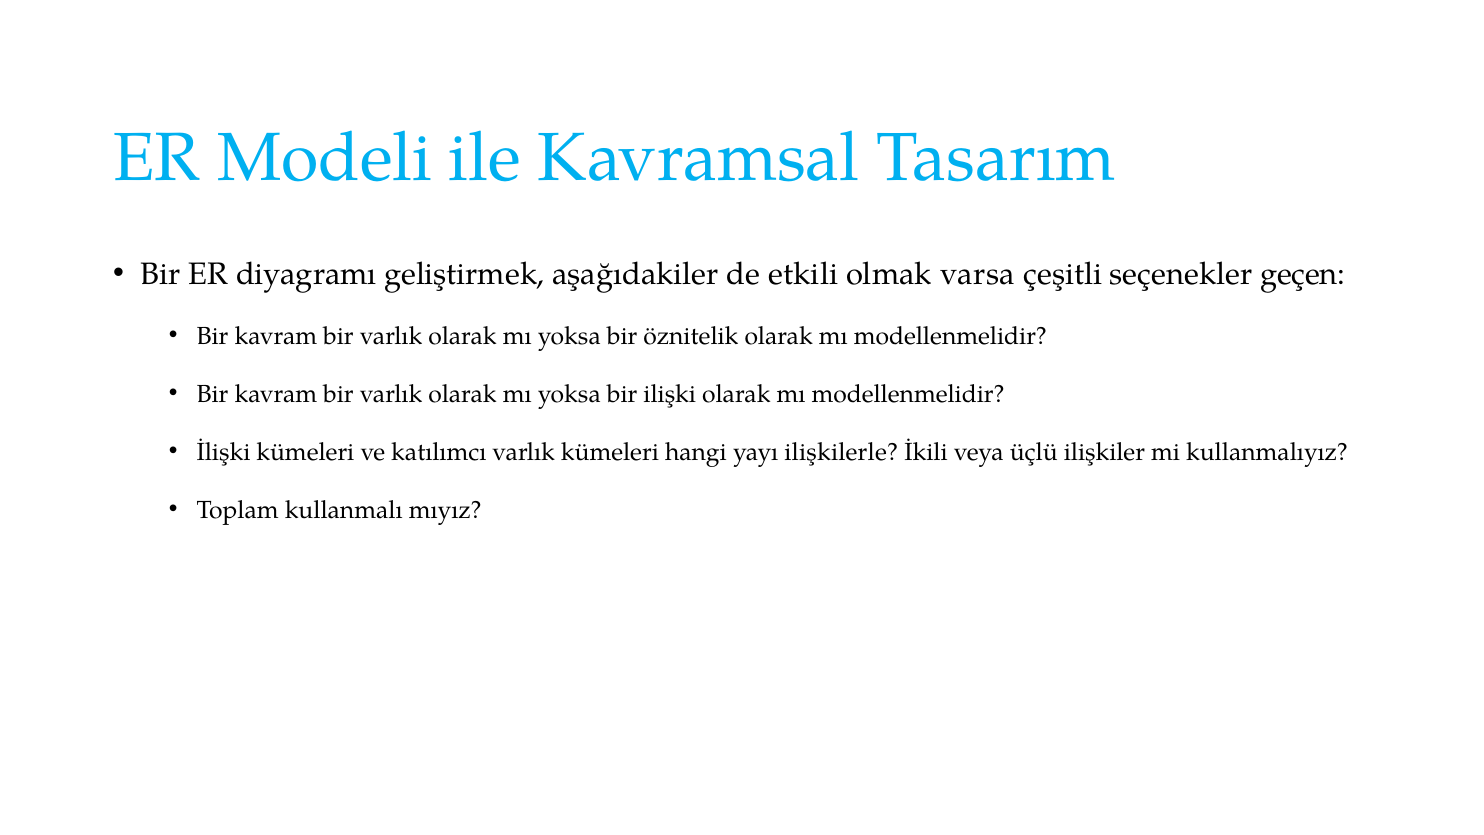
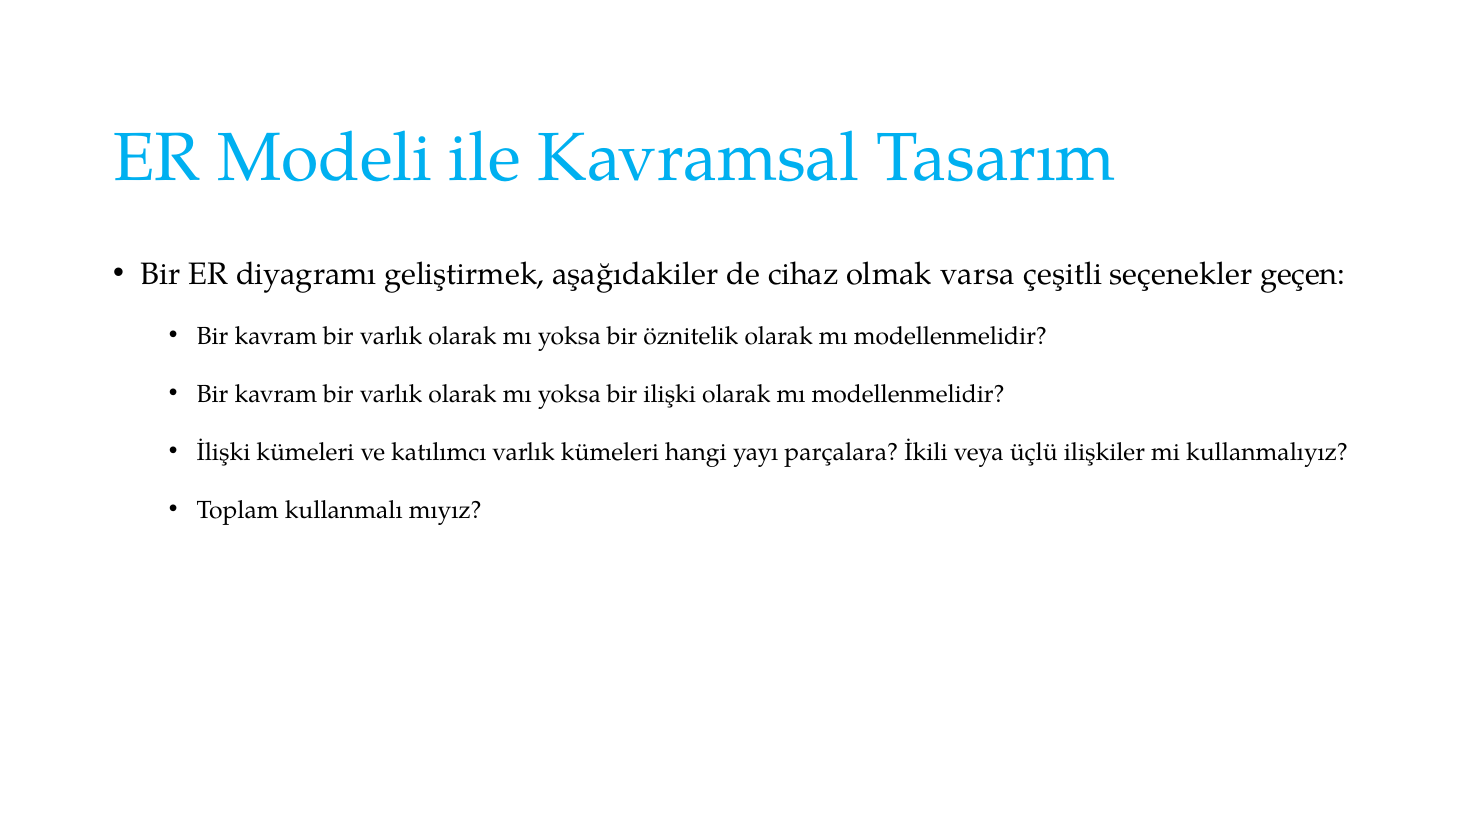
etkili: etkili -> cihaz (803, 274)
ilişkilerle: ilişkilerle -> parçalara (841, 452)
